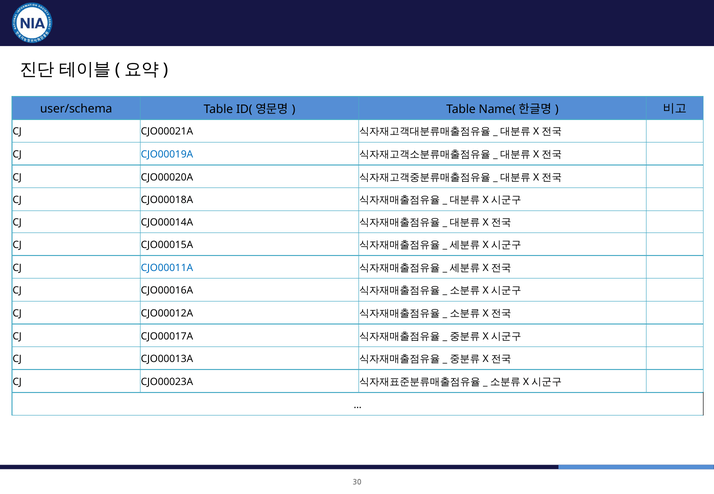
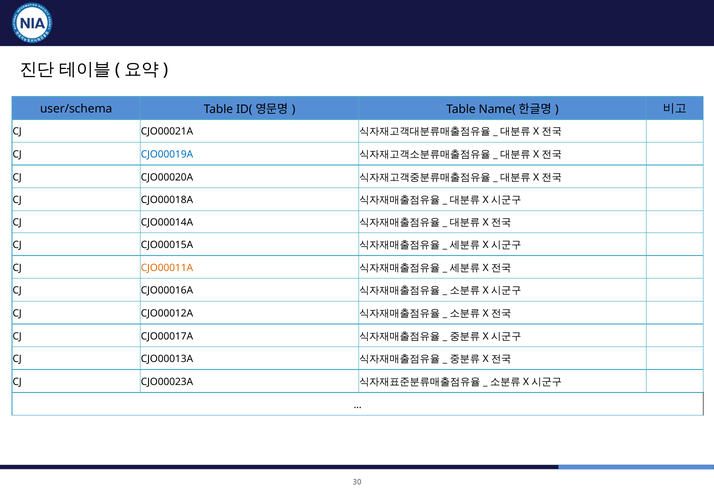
CJO00011A colour: blue -> orange (167, 268)
